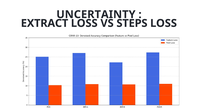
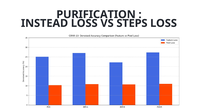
UNCERTAINTY: UNCERTAINTY -> PURIFICATION (96, 15)
EXTRACT: EXTRACT -> INSTEAD (45, 23)
